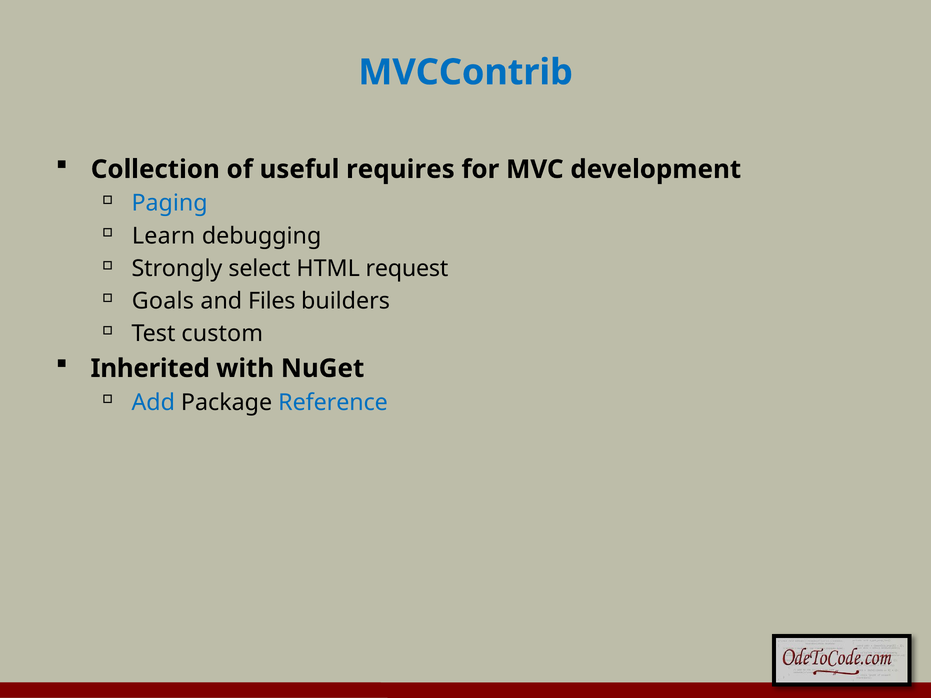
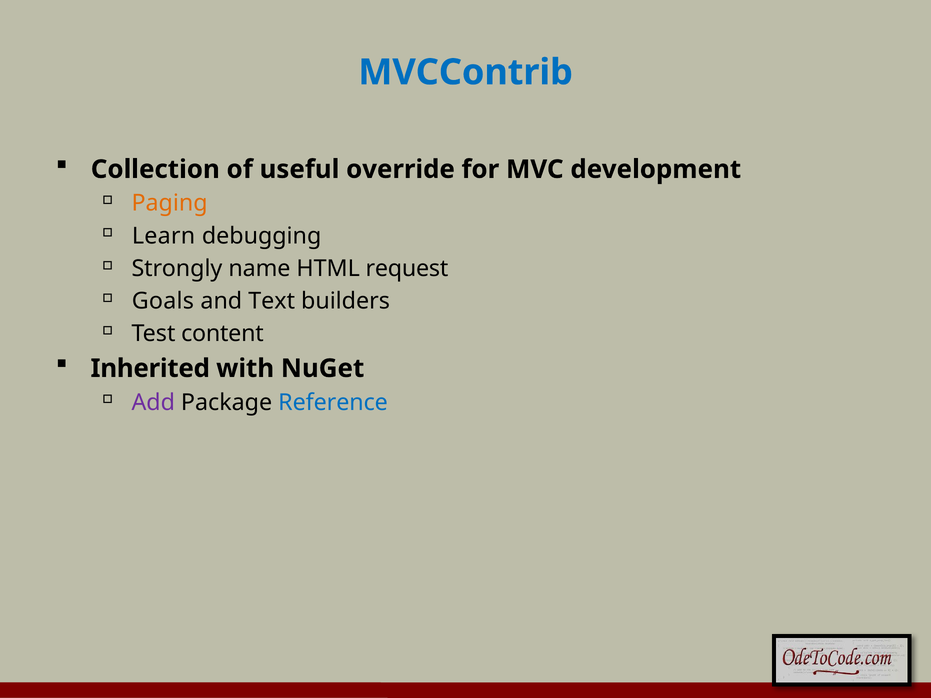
requires: requires -> override (400, 169)
Paging colour: blue -> orange (170, 203)
select: select -> name (259, 269)
Files: Files -> Text (272, 301)
custom: custom -> content (222, 334)
Add colour: blue -> purple (153, 403)
